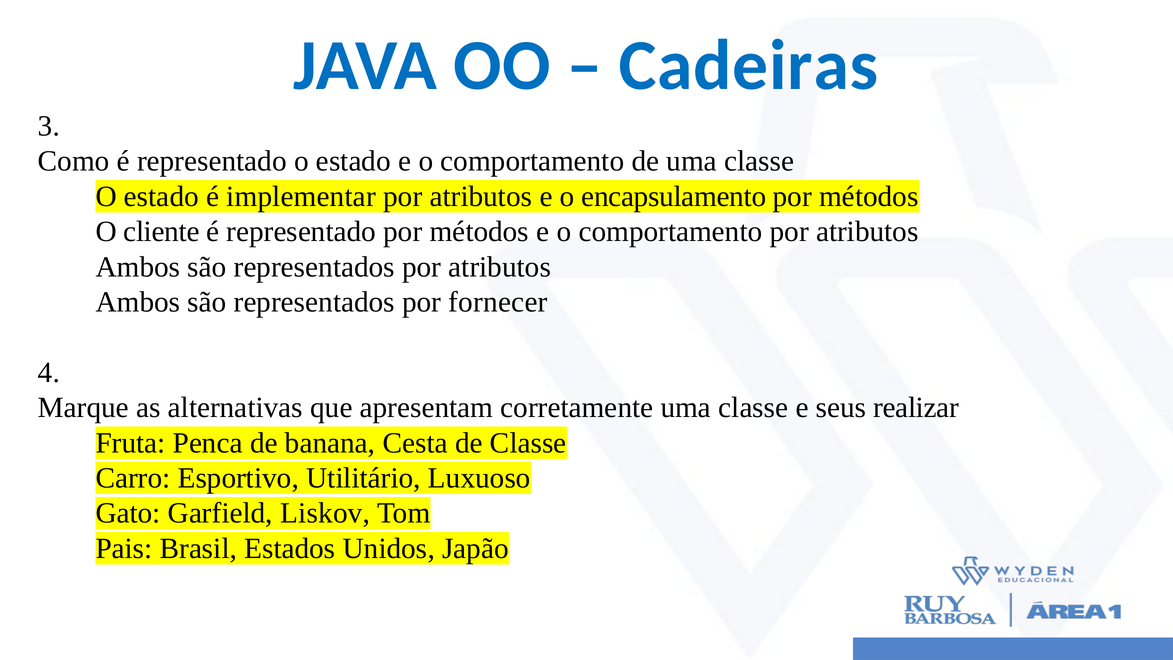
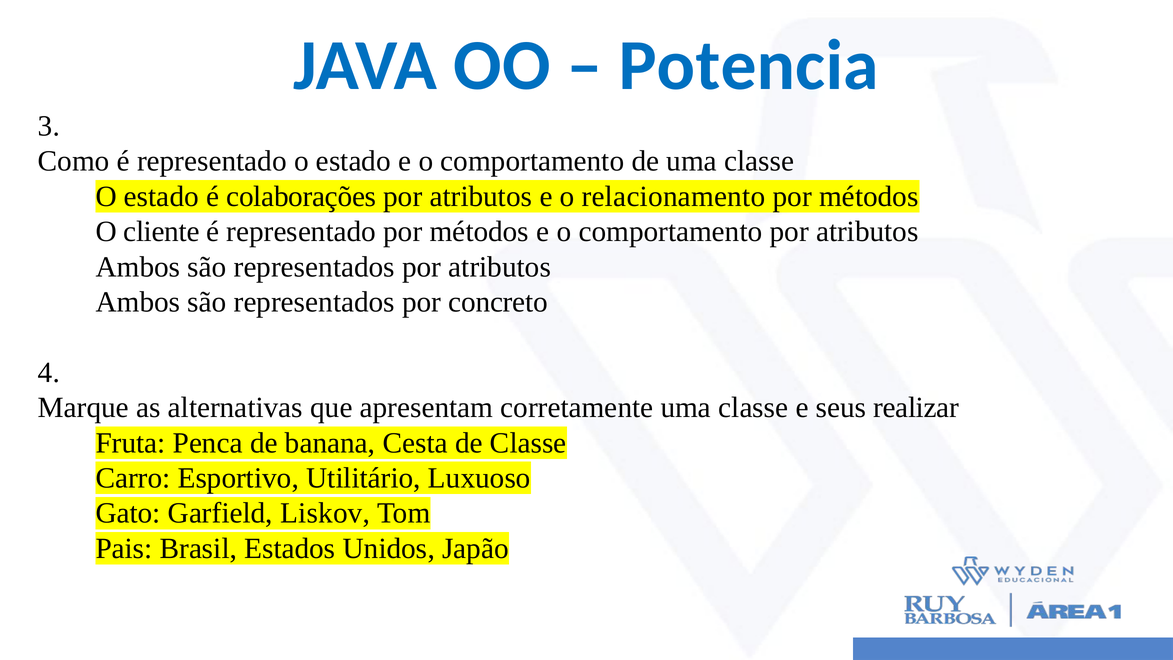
Cadeiras: Cadeiras -> Potencia (749, 66)
implementar: implementar -> colaborações (301, 196)
encapsulamento: encapsulamento -> relacionamento (674, 196)
fornecer: fornecer -> concreto (498, 302)
